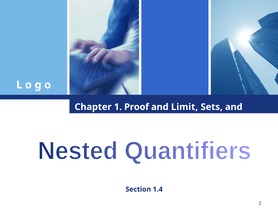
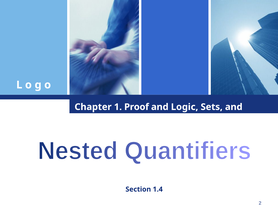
Limit: Limit -> Logic (185, 107)
